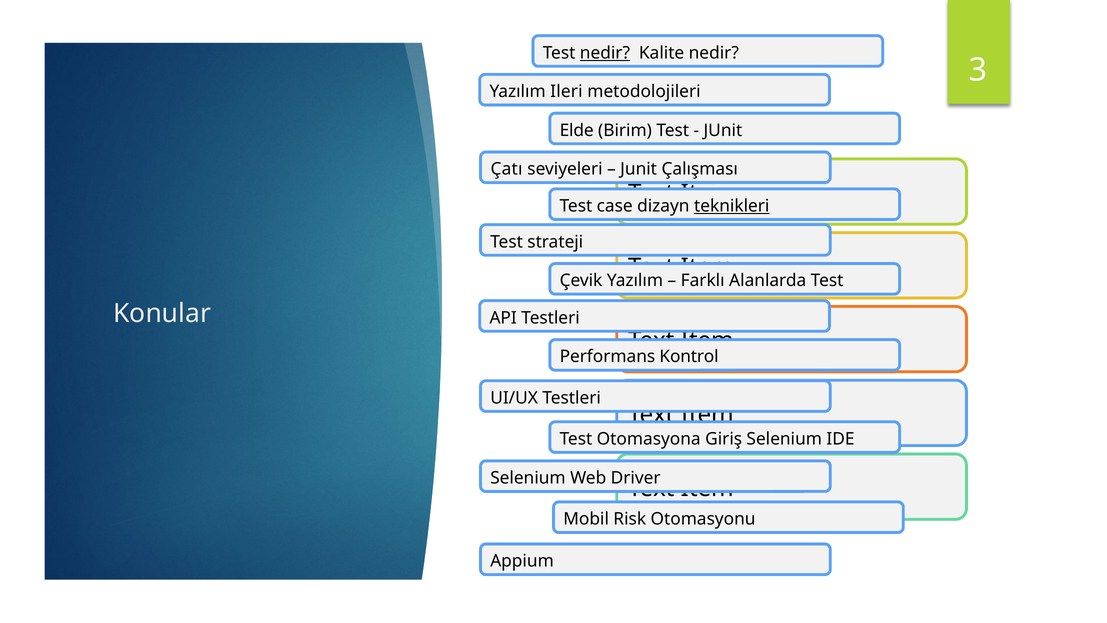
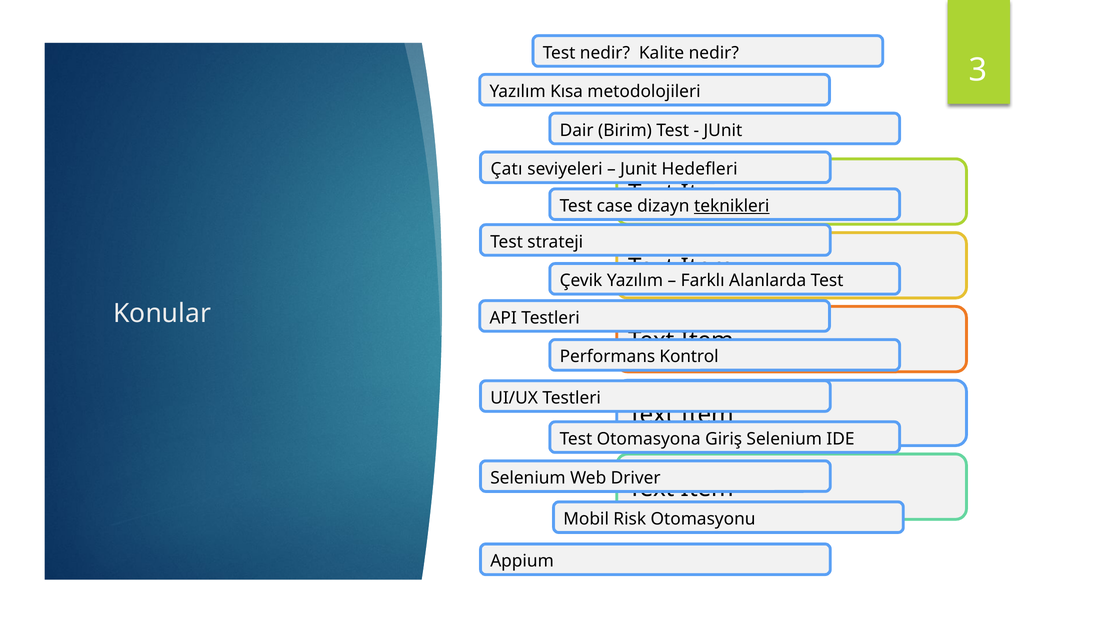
nedir underline: present -> none (605, 53)
Ileri: Ileri -> Kısa (567, 92)
Elde: Elde -> Dair (577, 130)
Çalışması: Çalışması -> Hedefleri (700, 169)
